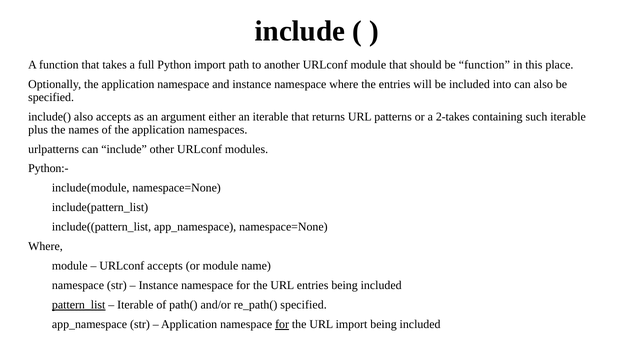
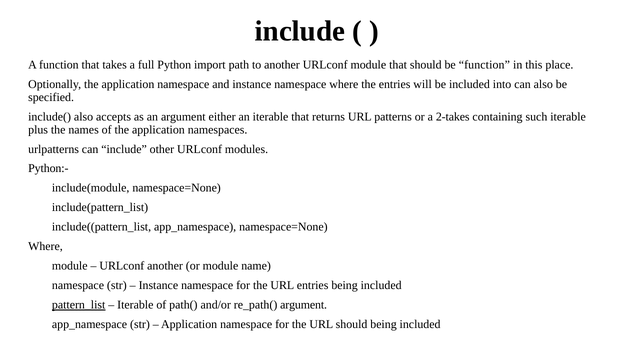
URLconf accepts: accepts -> another (165, 266)
re_path( specified: specified -> argument (304, 305)
for underline: present -> none (282, 324)
URL import: import -> should (352, 324)
